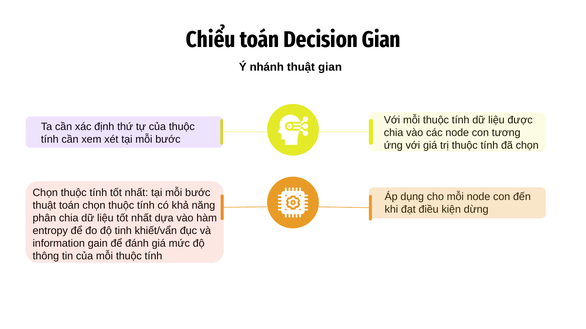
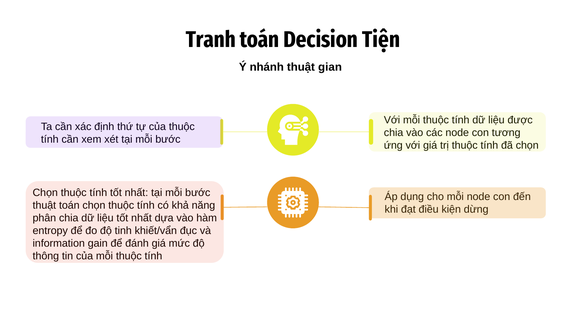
Chiểu: Chiểu -> Tranh (211, 40)
Decision Gian: Gian -> Tiện (381, 40)
